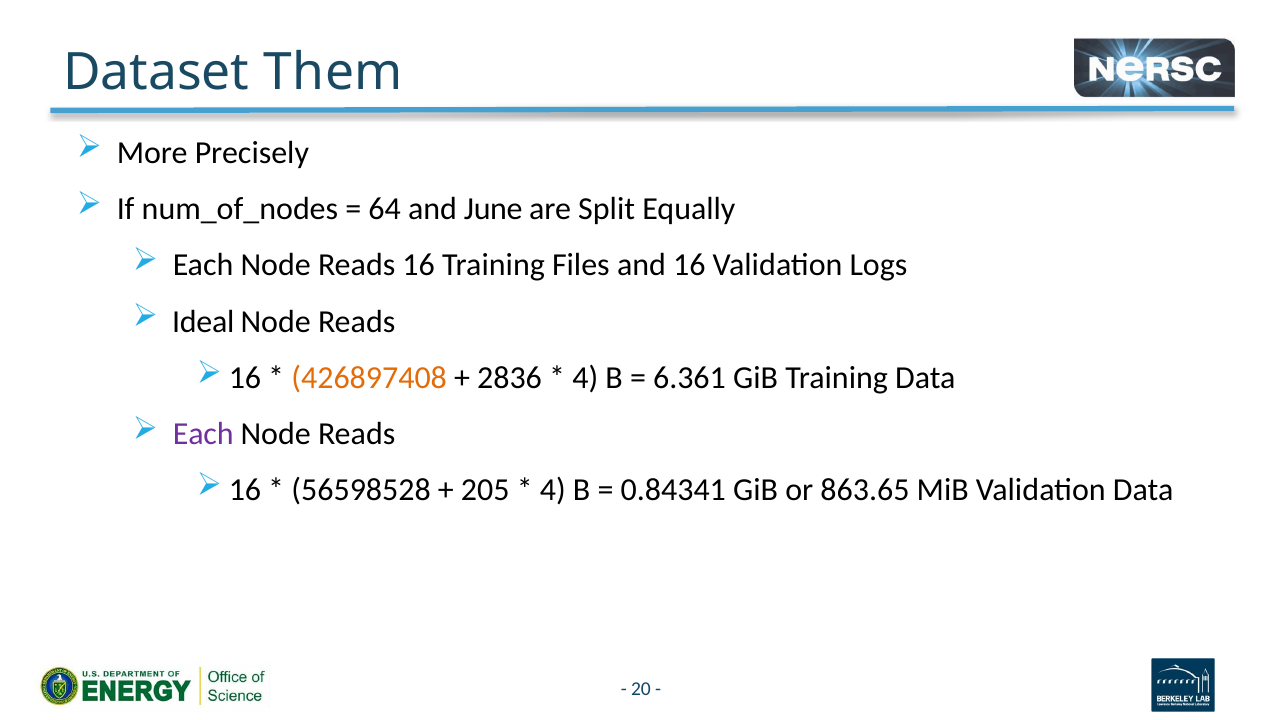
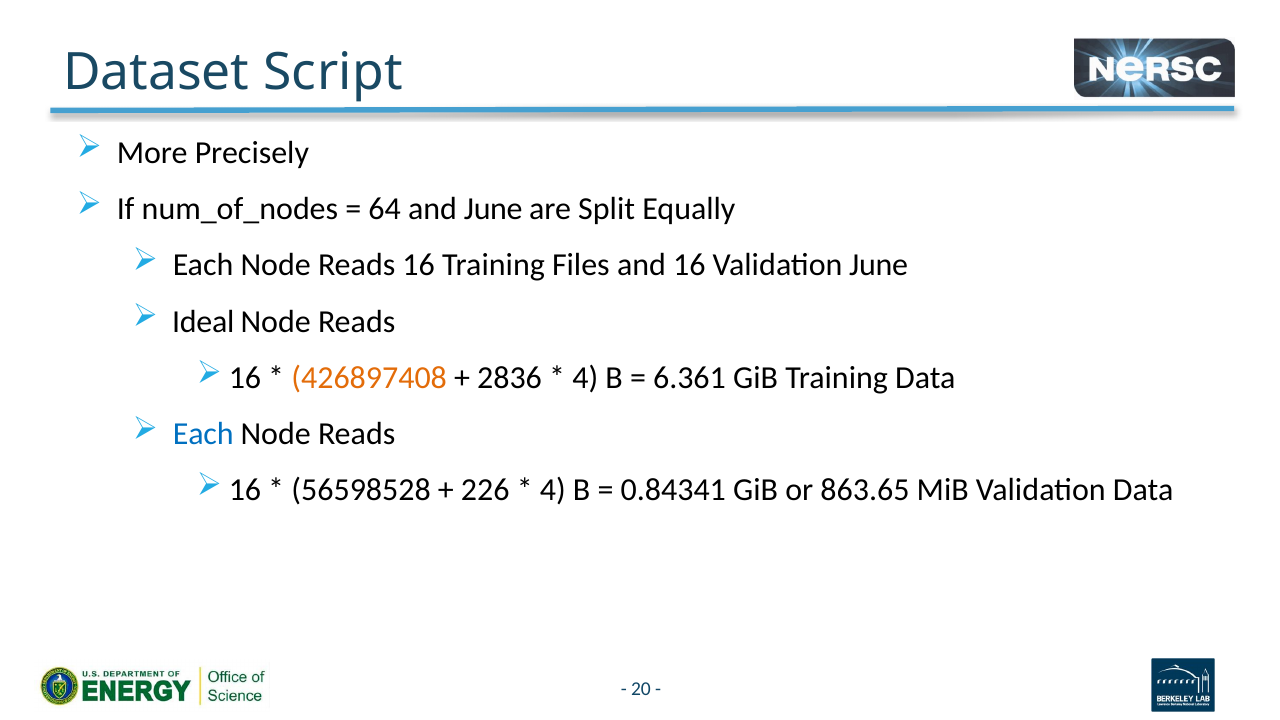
Them: Them -> Script (333, 72)
Validation Logs: Logs -> June (879, 265)
Each colour: purple -> blue (203, 434)
205: 205 -> 226 (485, 490)
